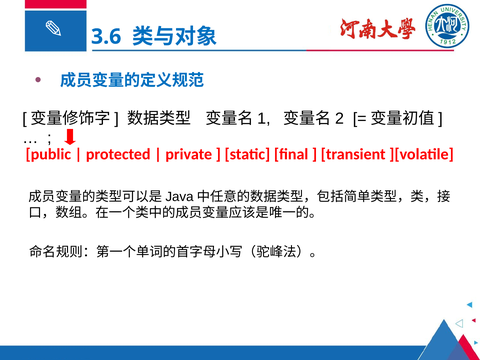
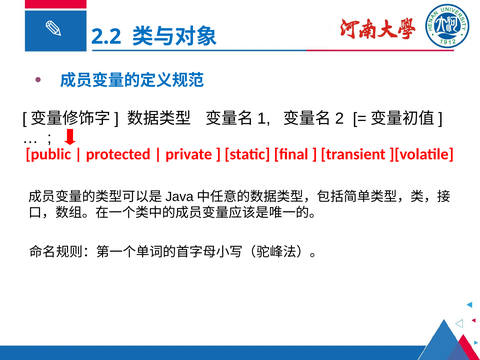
3.6: 3.6 -> 2.2 (106, 37)
